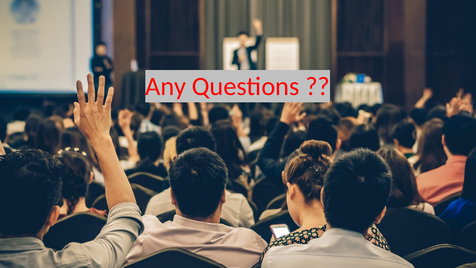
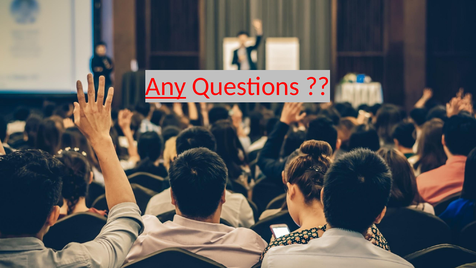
Any underline: none -> present (166, 86)
